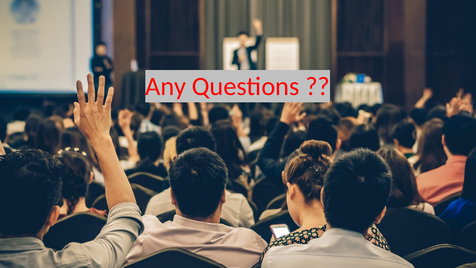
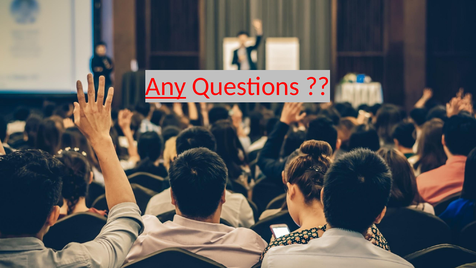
Any underline: none -> present (166, 86)
